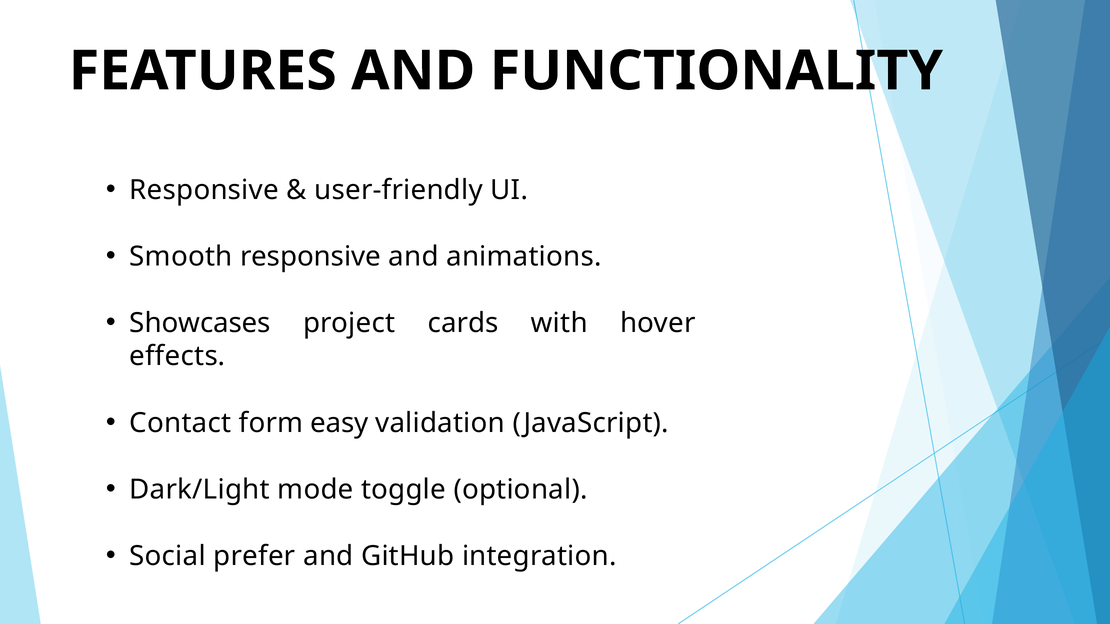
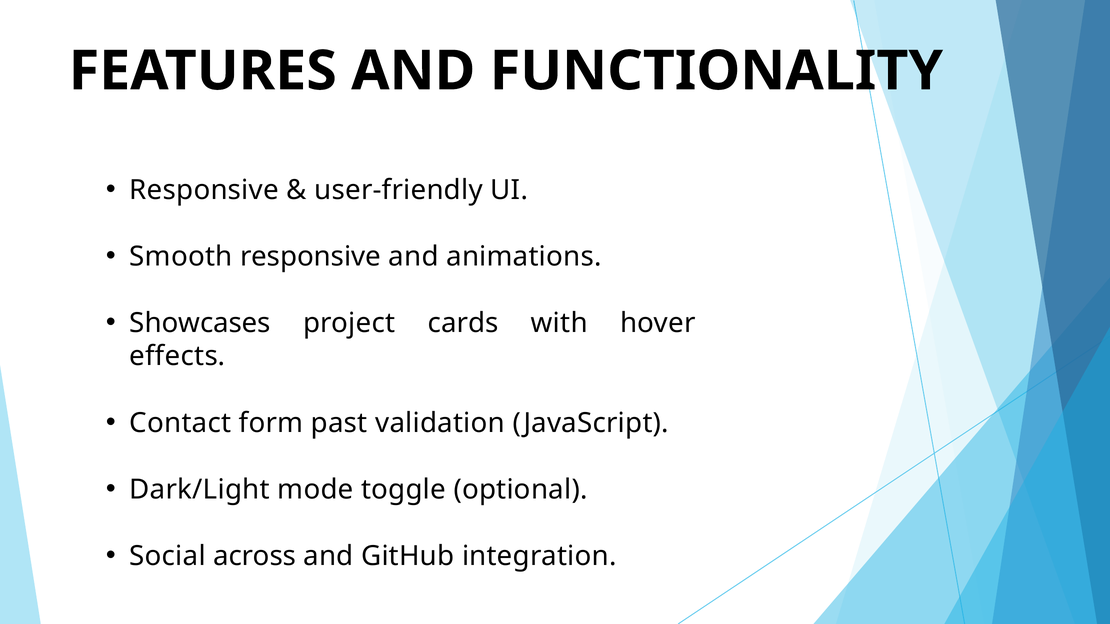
easy: easy -> past (339, 423)
prefer: prefer -> across (255, 556)
